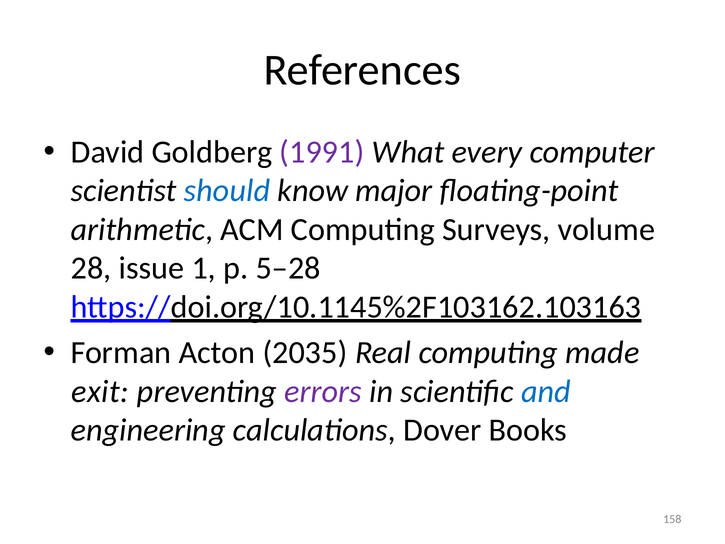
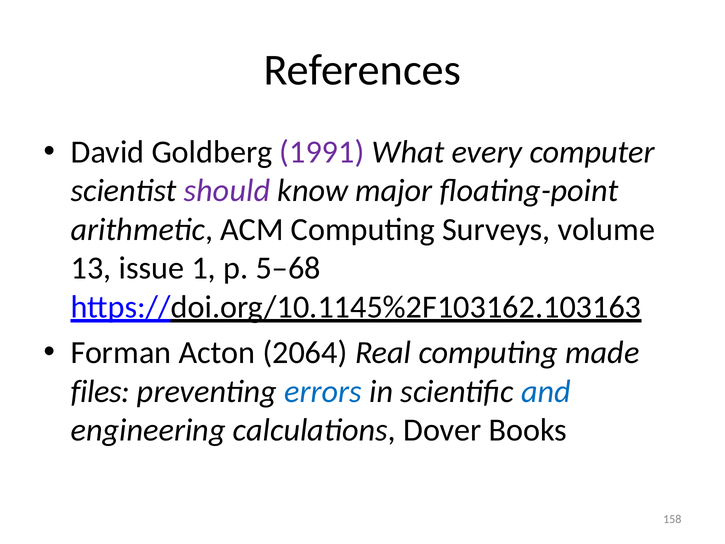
should colour: blue -> purple (227, 191)
28: 28 -> 13 (91, 268)
5‒28: 5‒28 -> 5‒68 (288, 268)
2035: 2035 -> 2064 (305, 353)
exit: exit -> files (100, 391)
errors colour: purple -> blue (323, 391)
